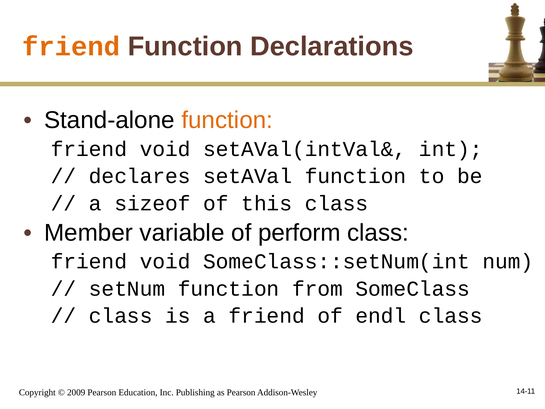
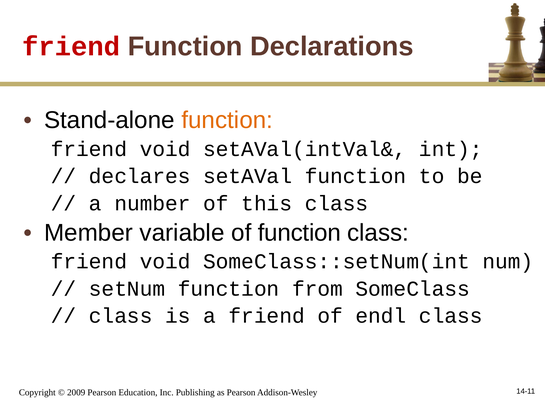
friend colour: orange -> red (71, 47)
sizeof: sizeof -> number (152, 203)
of perform: perform -> function (299, 233)
